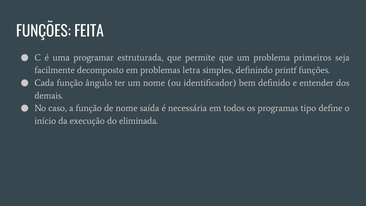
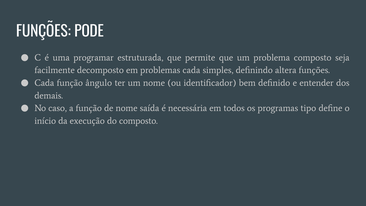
FEITA: FEITA -> PODE (89, 32)
problema primeiros: primeiros -> composto (313, 58)
problemas letra: letra -> cada (191, 70)
printf: printf -> altera (286, 70)
do eliminada: eliminada -> composto (138, 121)
